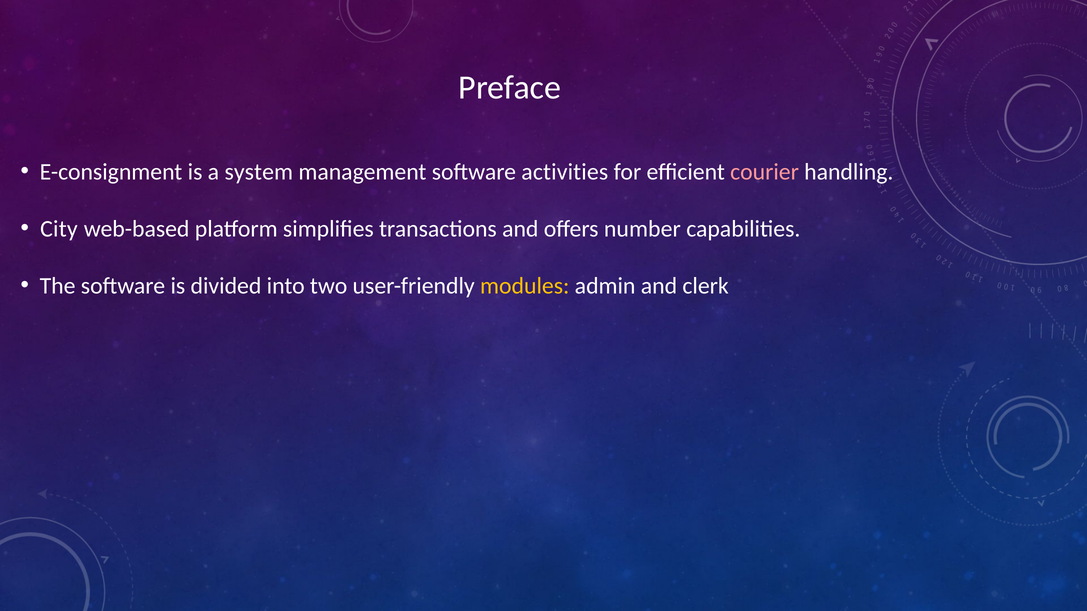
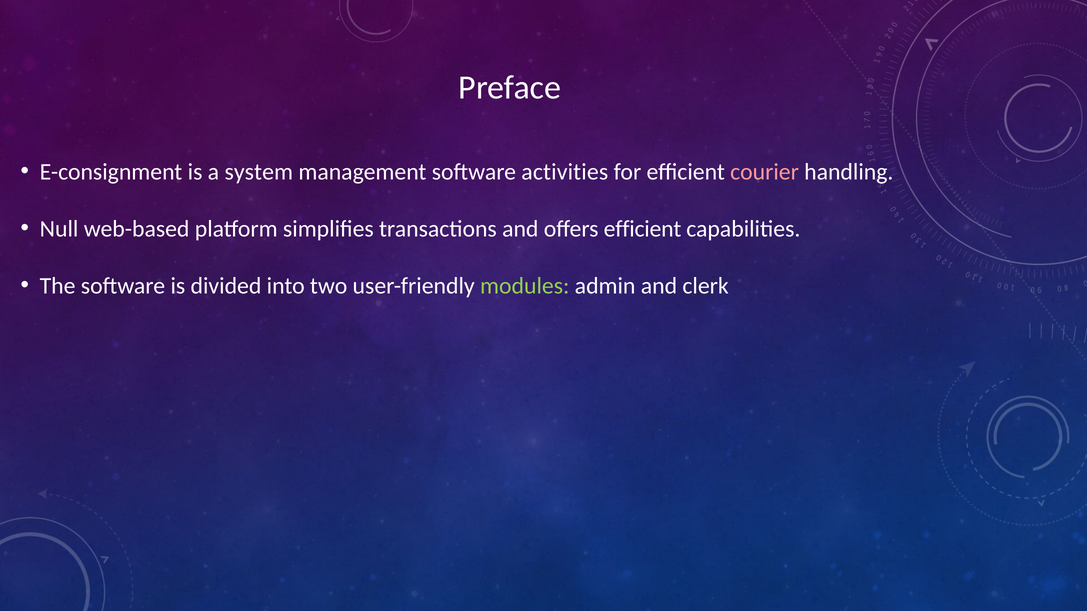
City: City -> Null (59, 229)
offers number: number -> efficient (643, 229)
modules colour: yellow -> light green (525, 286)
